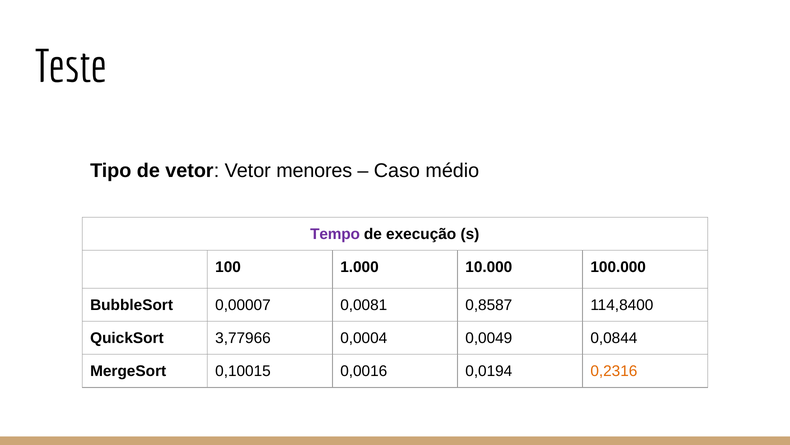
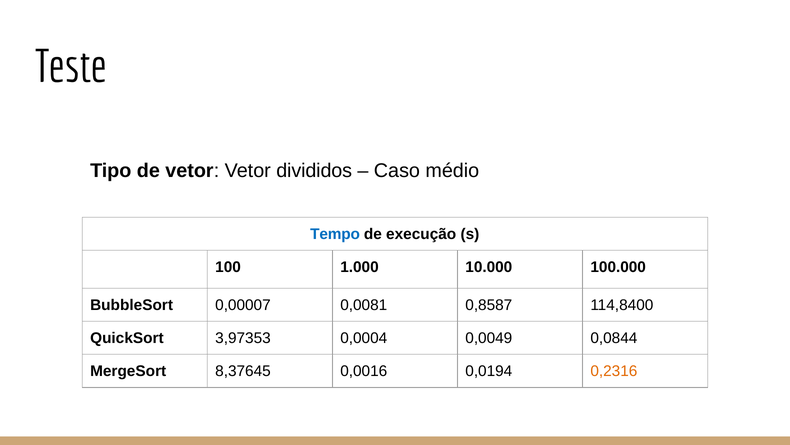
menores: menores -> divididos (314, 170)
Tempo colour: purple -> blue (335, 234)
3,77966: 3,77966 -> 3,97353 (243, 338)
0,10015: 0,10015 -> 8,37645 (243, 371)
